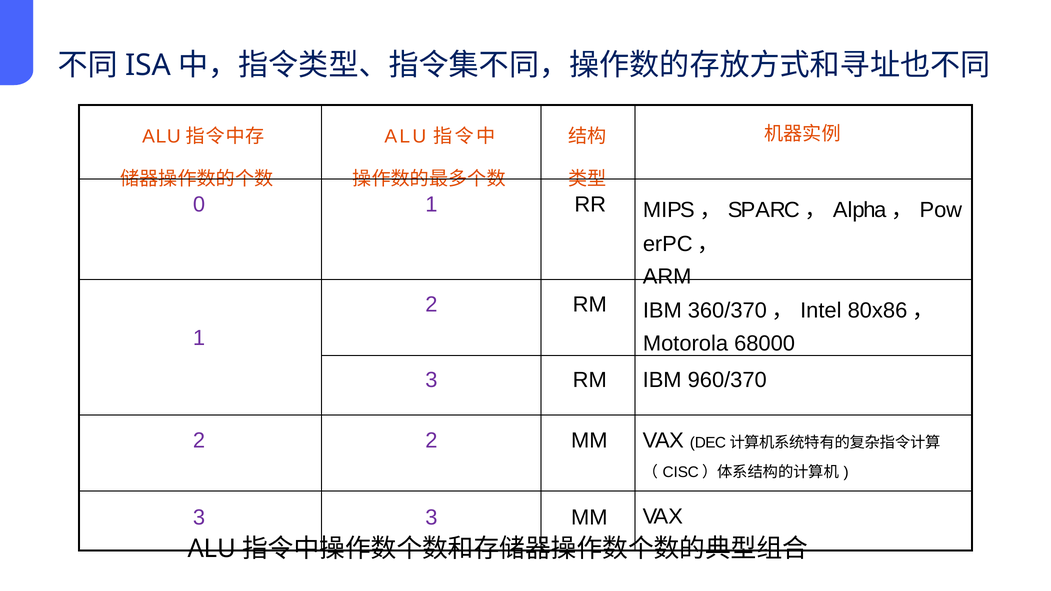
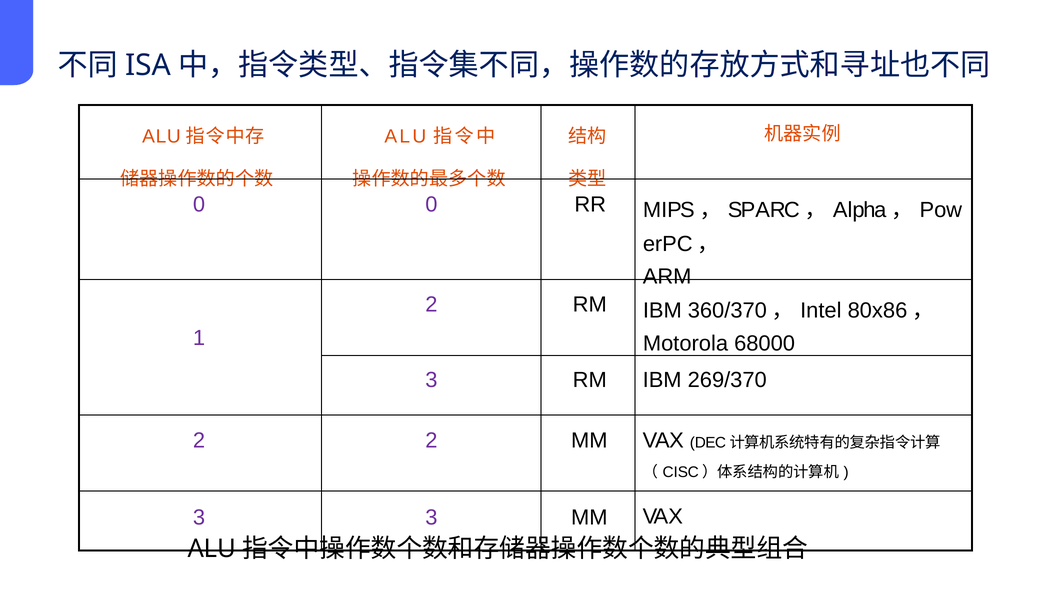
0 1: 1 -> 0 (431, 205)
960/370: 960/370 -> 269/370 (727, 380)
